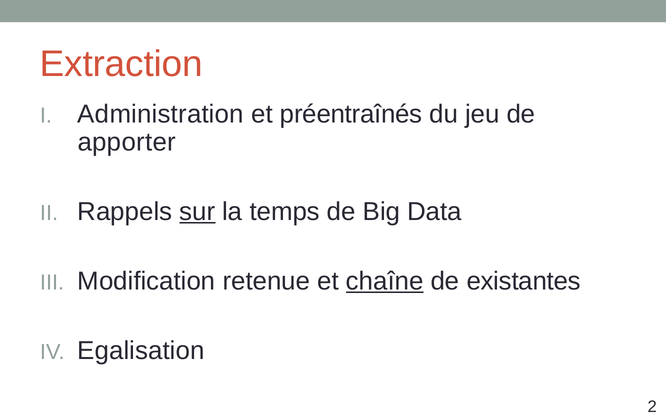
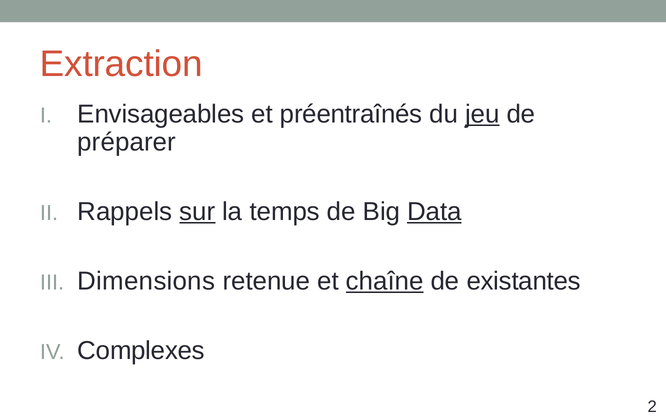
Administration: Administration -> Envisageables (161, 114)
jeu underline: none -> present (482, 114)
apporter: apporter -> préparer (127, 142)
Data underline: none -> present (434, 212)
Modification: Modification -> Dimensions (146, 281)
Egalisation: Egalisation -> Complexes (141, 351)
